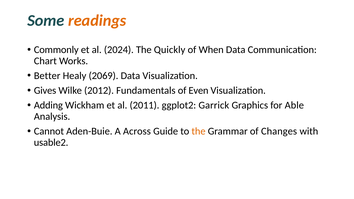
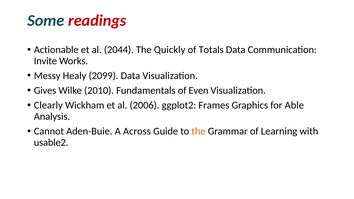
readings colour: orange -> red (97, 21)
Commonly: Commonly -> Actionable (56, 50)
2024: 2024 -> 2044 (119, 50)
When: When -> Totals (211, 50)
Chart: Chart -> Invite (45, 61)
Better: Better -> Messy (47, 76)
2069: 2069 -> 2099 (104, 76)
2012: 2012 -> 2010 (99, 91)
Adding: Adding -> Clearly (48, 105)
2011: 2011 -> 2006 (145, 105)
Garrick: Garrick -> Frames (214, 105)
Changes: Changes -> Learning (279, 131)
